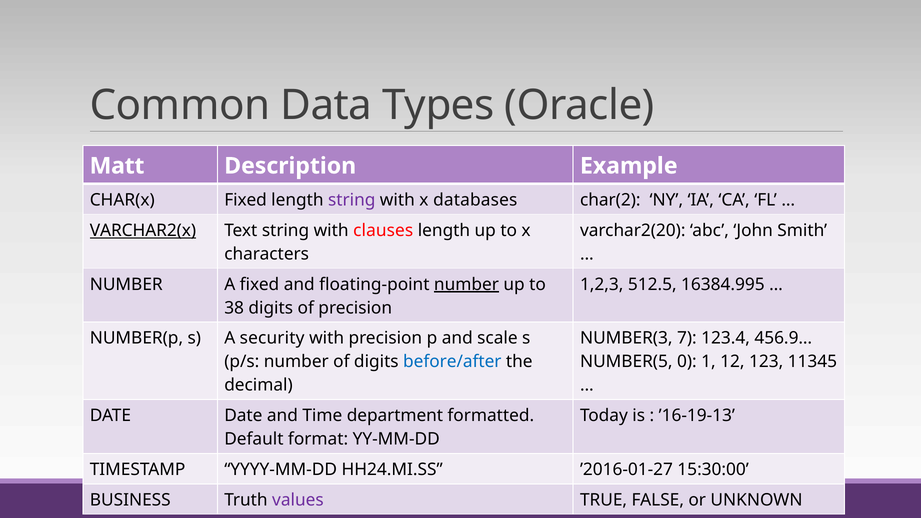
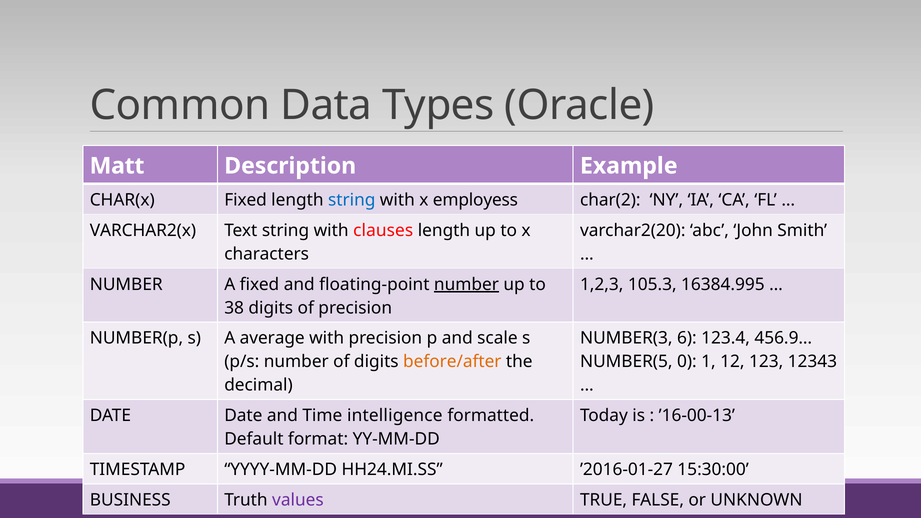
string colour: purple -> blue (352, 200)
databases: databases -> employess (475, 200)
VARCHAR2(x underline: present -> none (143, 230)
512.5: 512.5 -> 105.3 (652, 284)
security: security -> average (272, 338)
7: 7 -> 6 (687, 338)
before/after colour: blue -> orange (452, 362)
11345: 11345 -> 12343 (812, 362)
department: department -> intelligence (395, 416)
’16-19-13: ’16-19-13 -> ’16-00-13 (697, 416)
